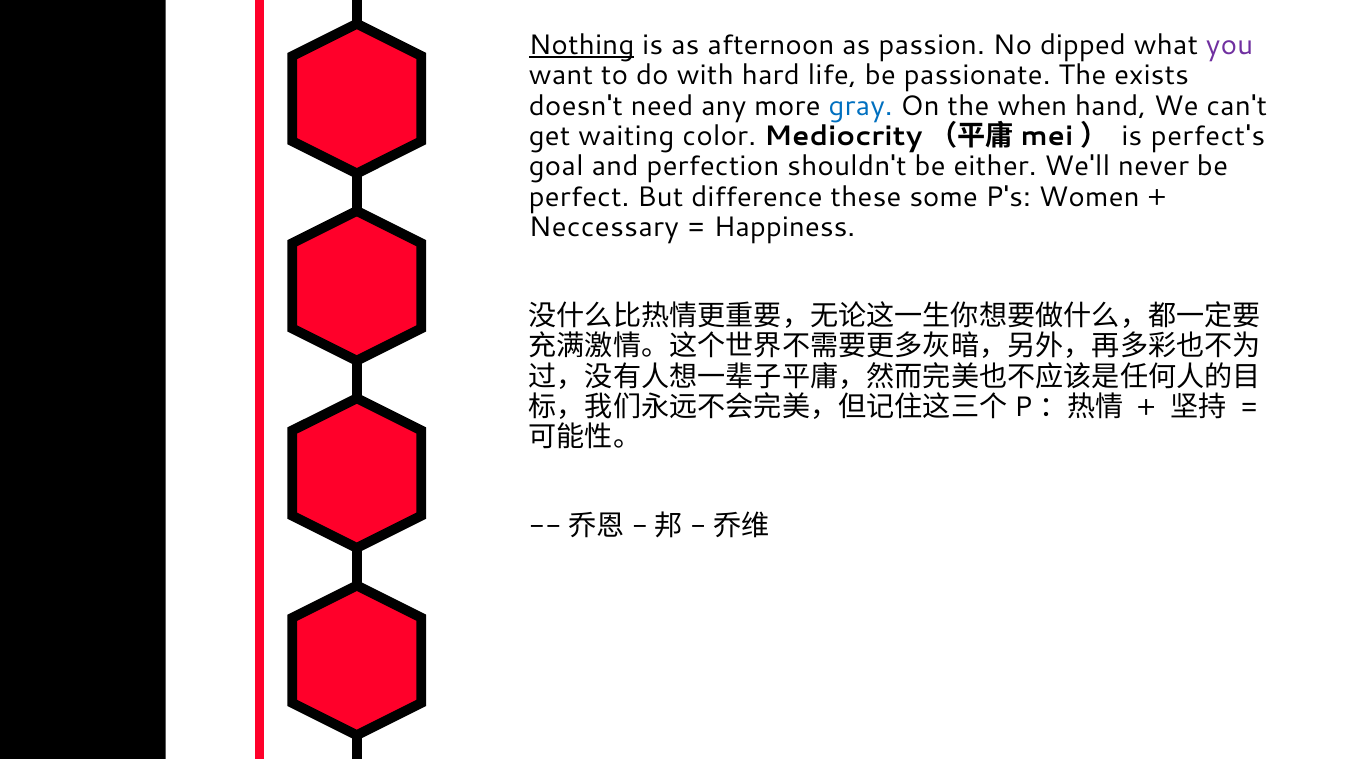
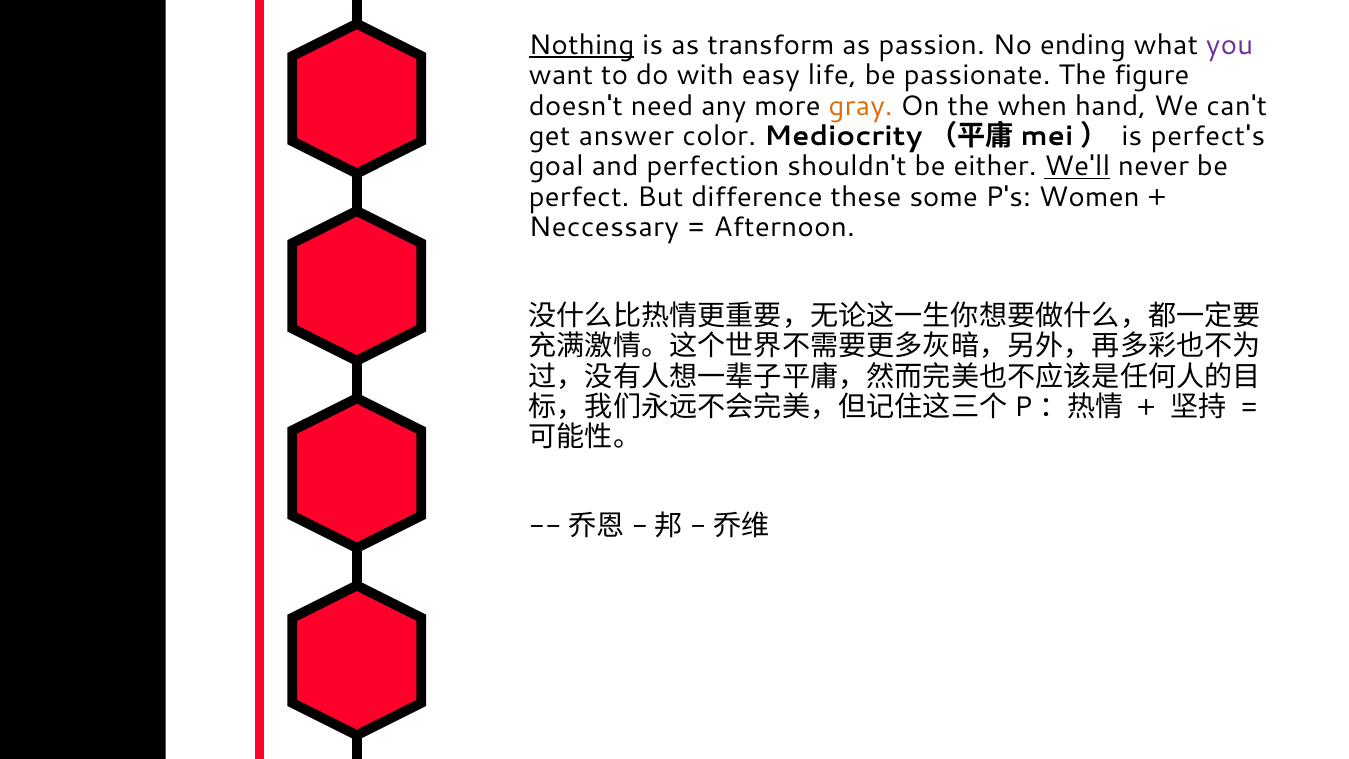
afternoon: afternoon -> transform (771, 45)
dipped: dipped -> ending (1083, 45)
hard: hard -> easy (771, 75)
exists: exists -> figure (1152, 75)
gray colour: blue -> orange (861, 106)
waiting: waiting -> answer (626, 136)
We'll underline: none -> present (1077, 166)
Happiness: Happiness -> Afternoon (784, 227)
